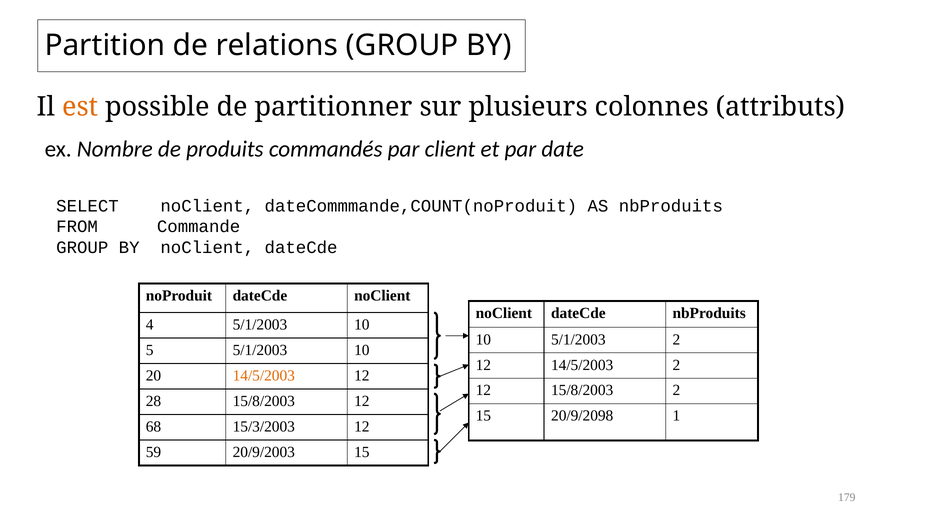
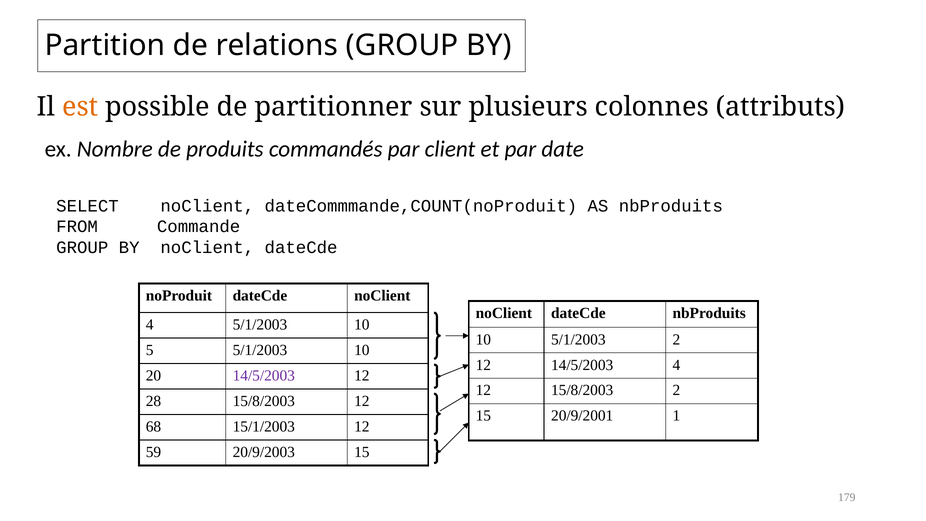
14/5/2003 2: 2 -> 4 (676, 365)
14/5/2003 colour: orange -> purple (264, 376)
20/9/2098: 20/9/2098 -> 20/9/2001 (582, 416)
15/3/2003: 15/3/2003 -> 15/1/2003 (264, 427)
